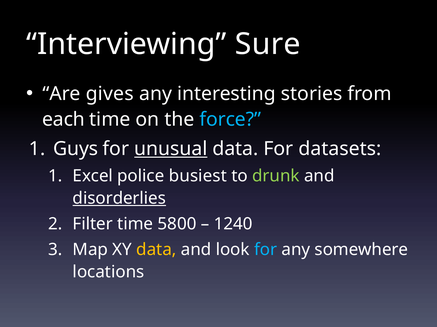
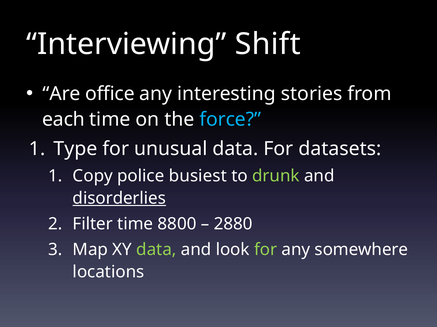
Sure: Sure -> Shift (268, 44)
gives: gives -> office (110, 94)
Guys: Guys -> Type (75, 149)
unusual underline: present -> none (171, 149)
Excel: Excel -> Copy (93, 176)
5800: 5800 -> 8800 (177, 224)
1240: 1240 -> 2880 (233, 224)
data colour: yellow -> light green (156, 250)
for colour: light blue -> light green (266, 250)
